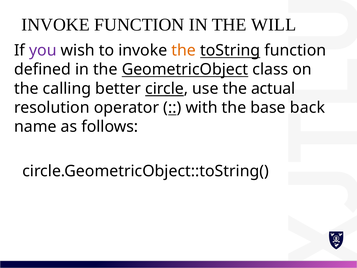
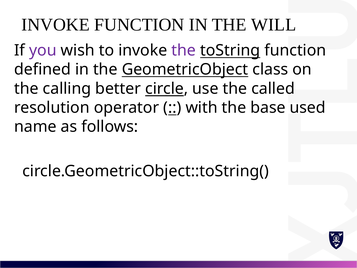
the colour: orange -> purple (184, 50)
actual: actual -> called (273, 88)
back: back -> used (308, 107)
